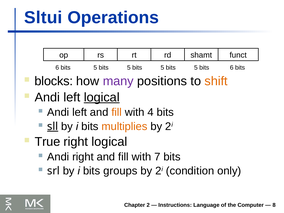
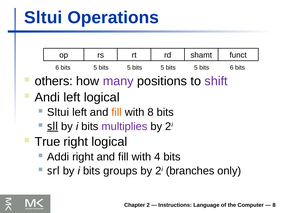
blocks: blocks -> others (54, 81)
shift colour: orange -> purple (216, 81)
logical underline: present -> none (102, 97)
Andi: Andi -> Sltui (58, 112)
with 4: 4 -> 8 (151, 112)
multiplies colour: orange -> purple (124, 126)
Andi: Andi -> Addi (58, 157)
7: 7 -> 4 (157, 157)
condition: condition -> branches (190, 171)
